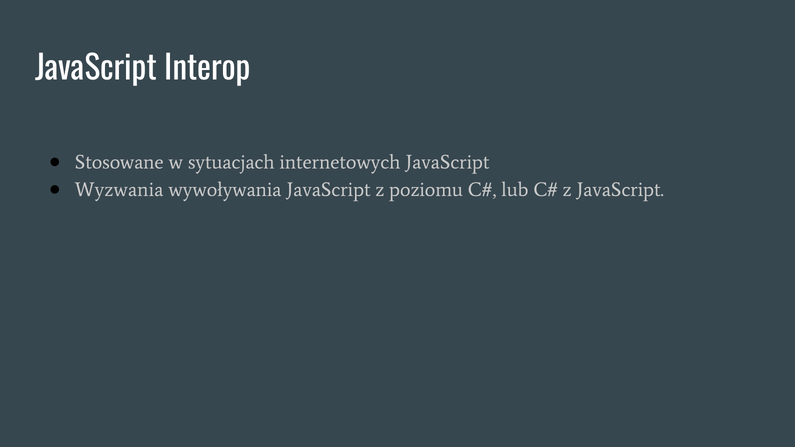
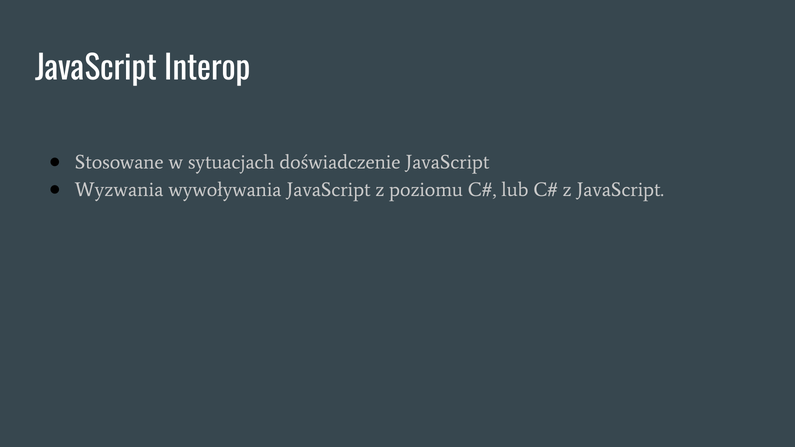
internetowych: internetowych -> doświadczenie (340, 162)
